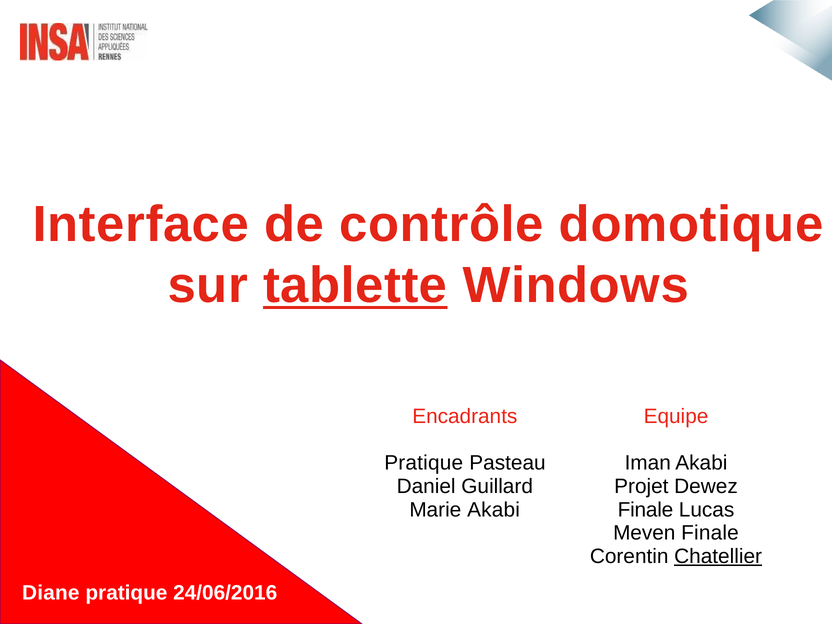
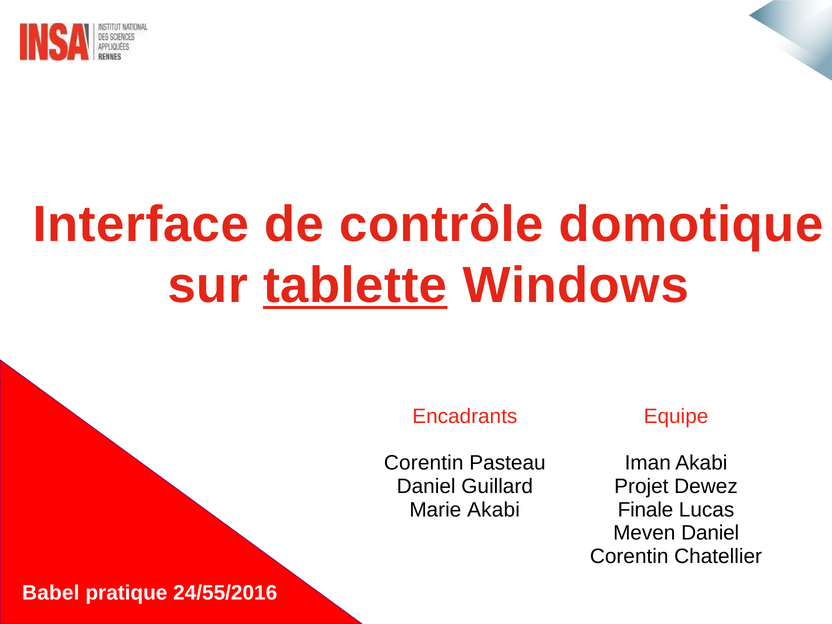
Pratique: Pratique -> Corentin (424, 463)
Meven Finale: Finale -> Daniel (710, 533)
Chatellier underline: present -> none (718, 556)
Diane: Diane -> Babel (51, 593)
24/06/2016: 24/06/2016 -> 24/55/2016 (225, 593)
